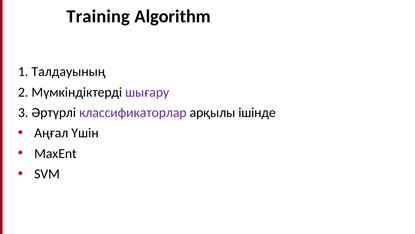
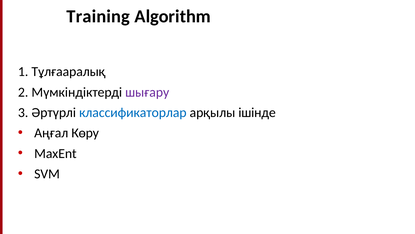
Талдауының: Талдауының -> Тұлғааралық (69, 72)
классификаторлар colour: purple -> blue (133, 112)
Үшін: Үшін -> Көру (85, 133)
